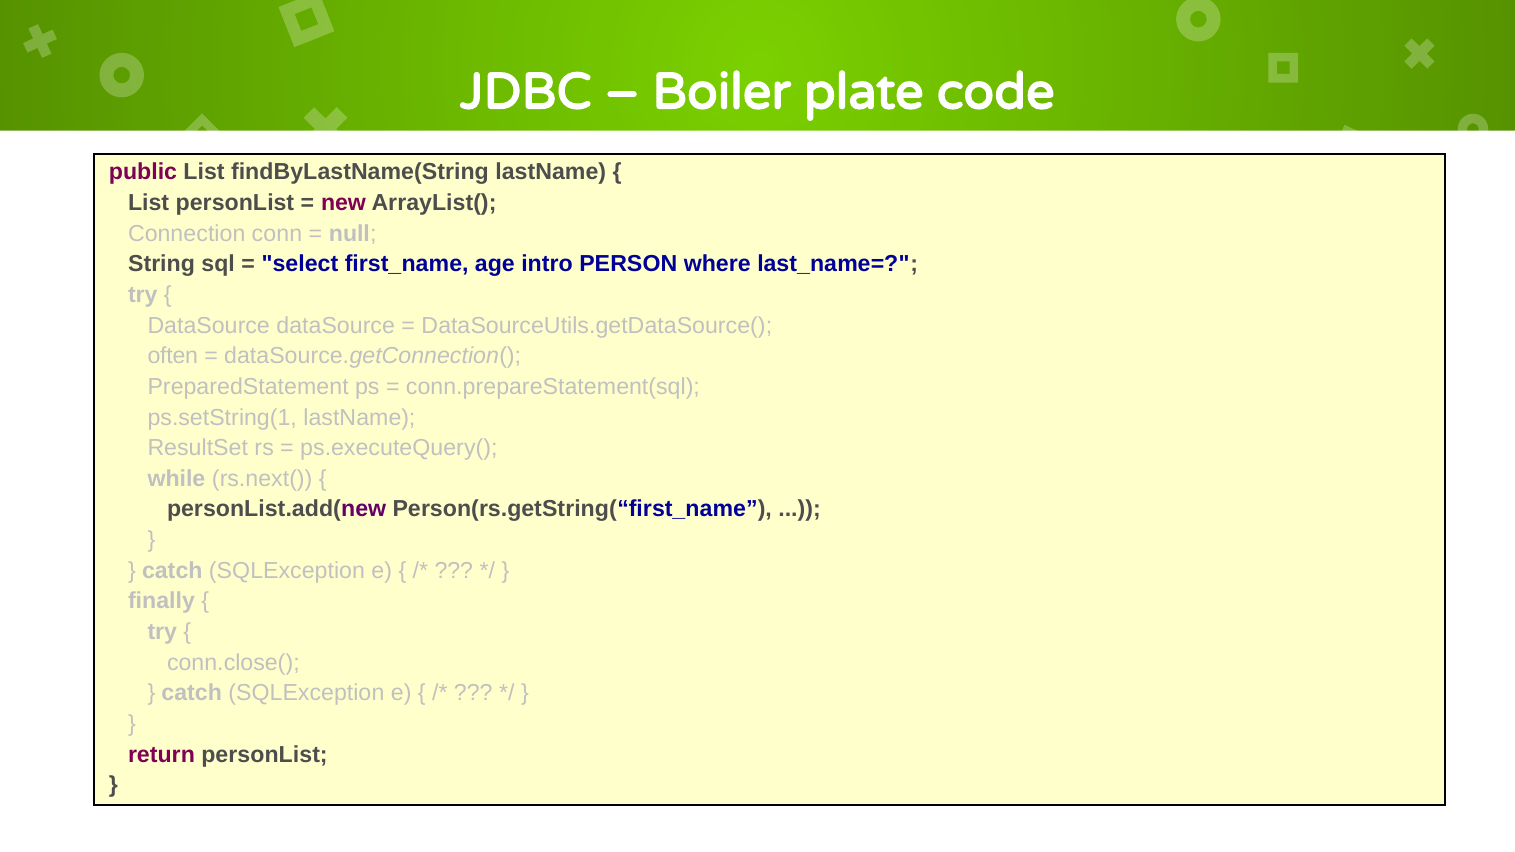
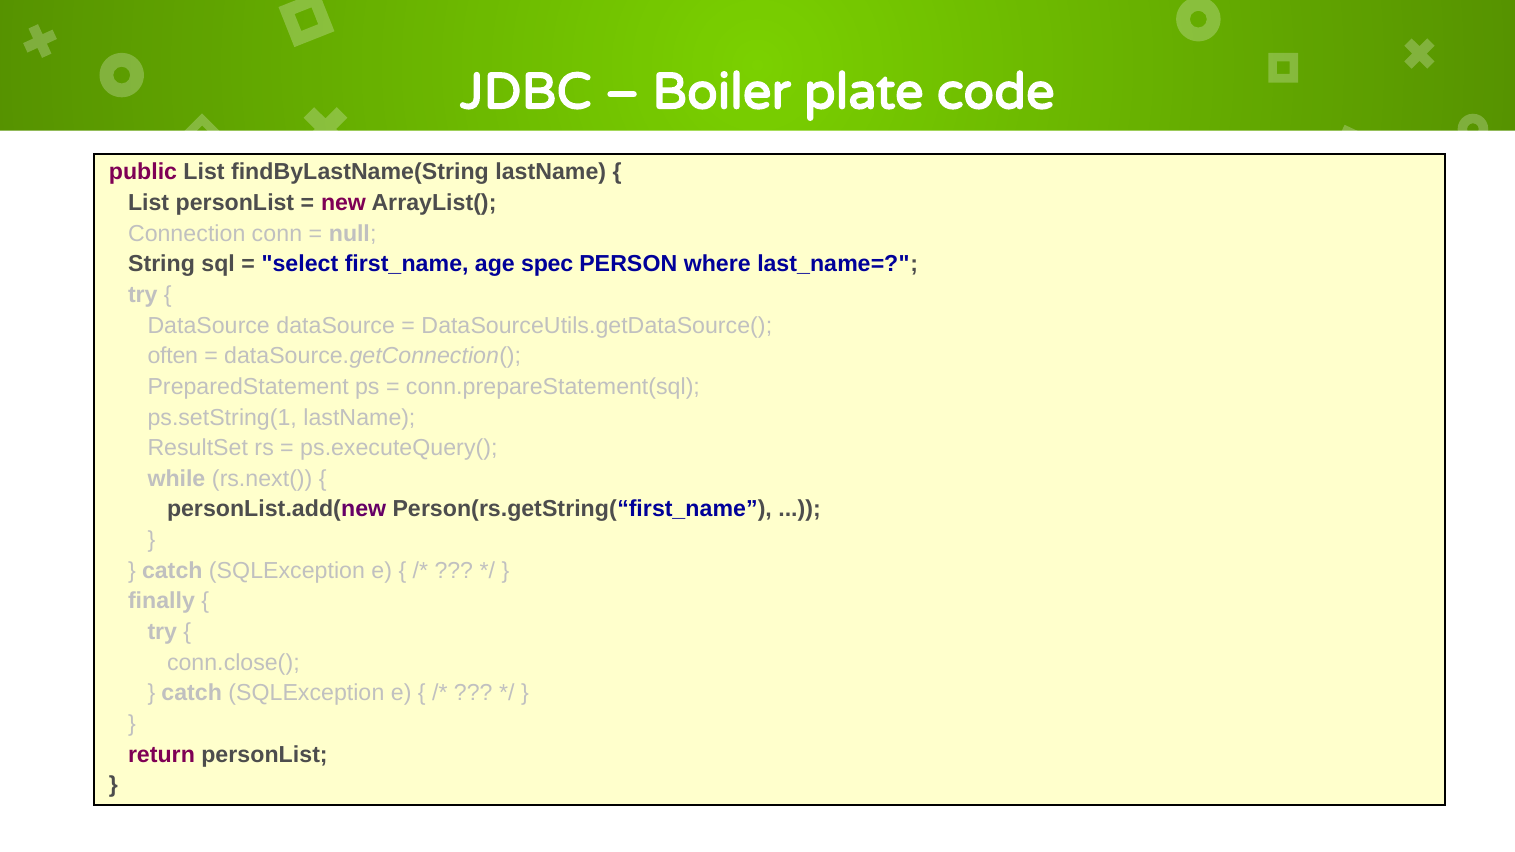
intro: intro -> spec (547, 264)
